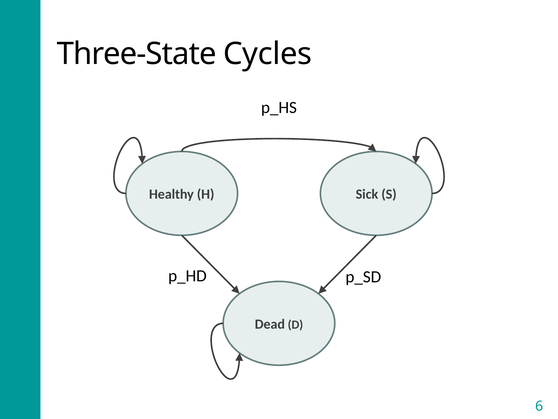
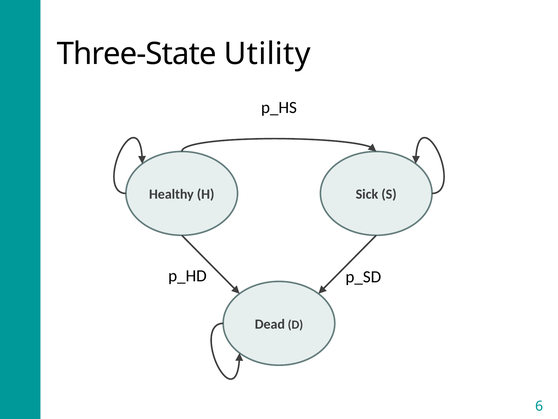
Cycles: Cycles -> Utility (267, 54)
